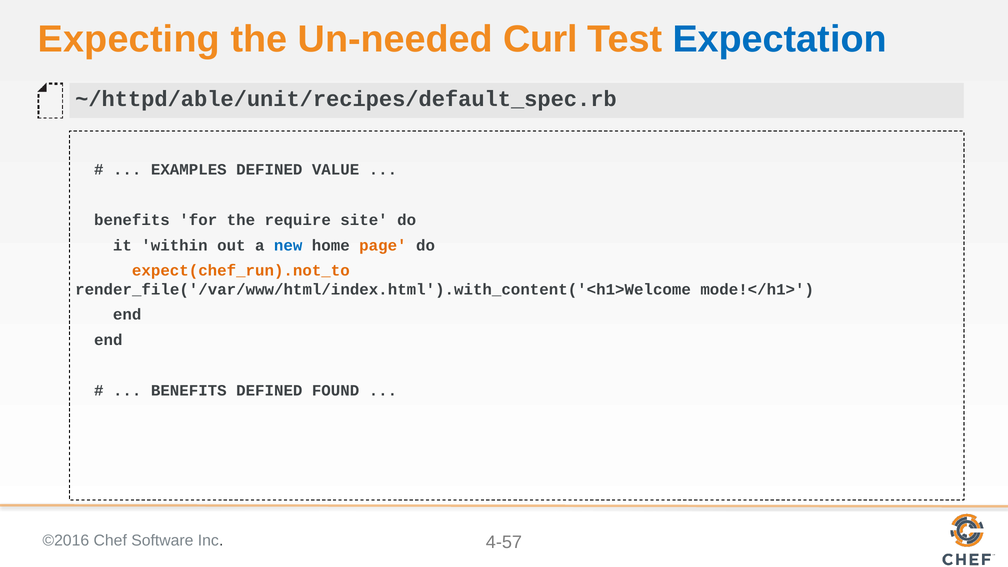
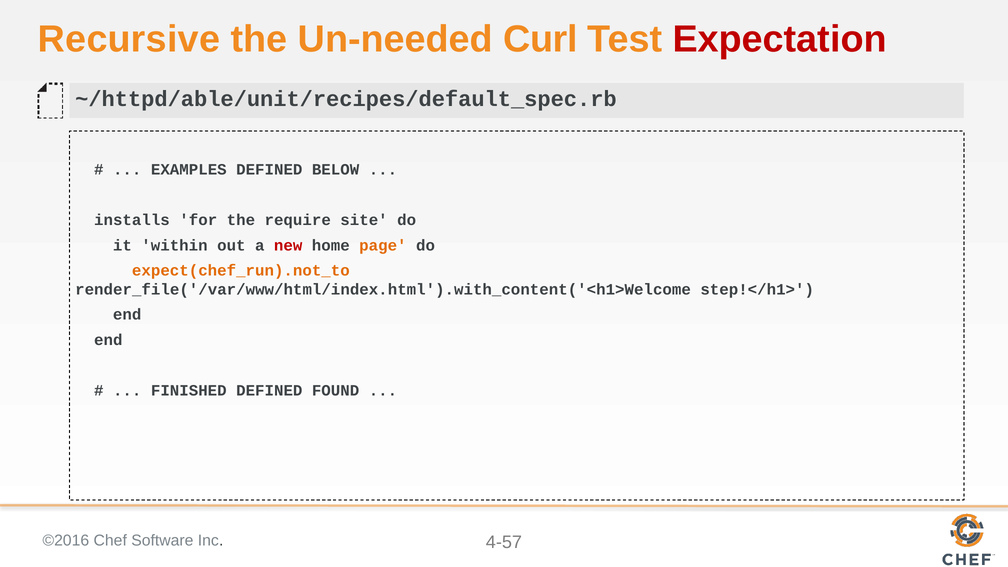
Expecting: Expecting -> Recursive (129, 39)
Expectation colour: blue -> red (780, 39)
VALUE: VALUE -> BELOW (336, 170)
benefits: benefits -> installs (132, 220)
new colour: blue -> red (288, 245)
mode!</h1>: mode!</h1> -> step!</h1> (757, 290)
BENEFITS: BENEFITS -> FINISHED (189, 390)
